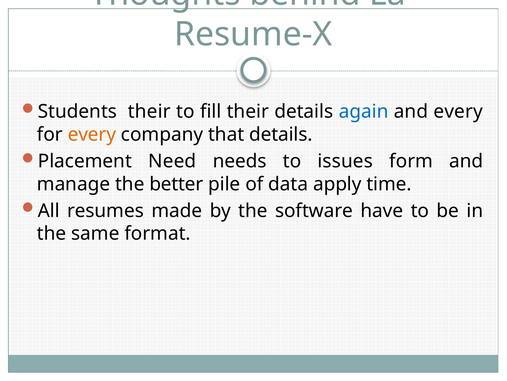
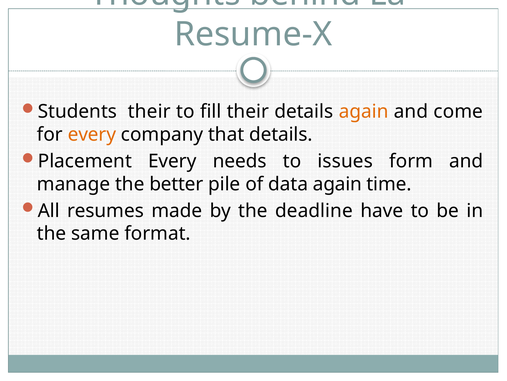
again colour: blue -> orange (364, 111)
and every: every -> come (458, 111)
Placement Need: Need -> Every (172, 161)
data apply: apply -> again (337, 184)
software: software -> deadline (314, 210)
